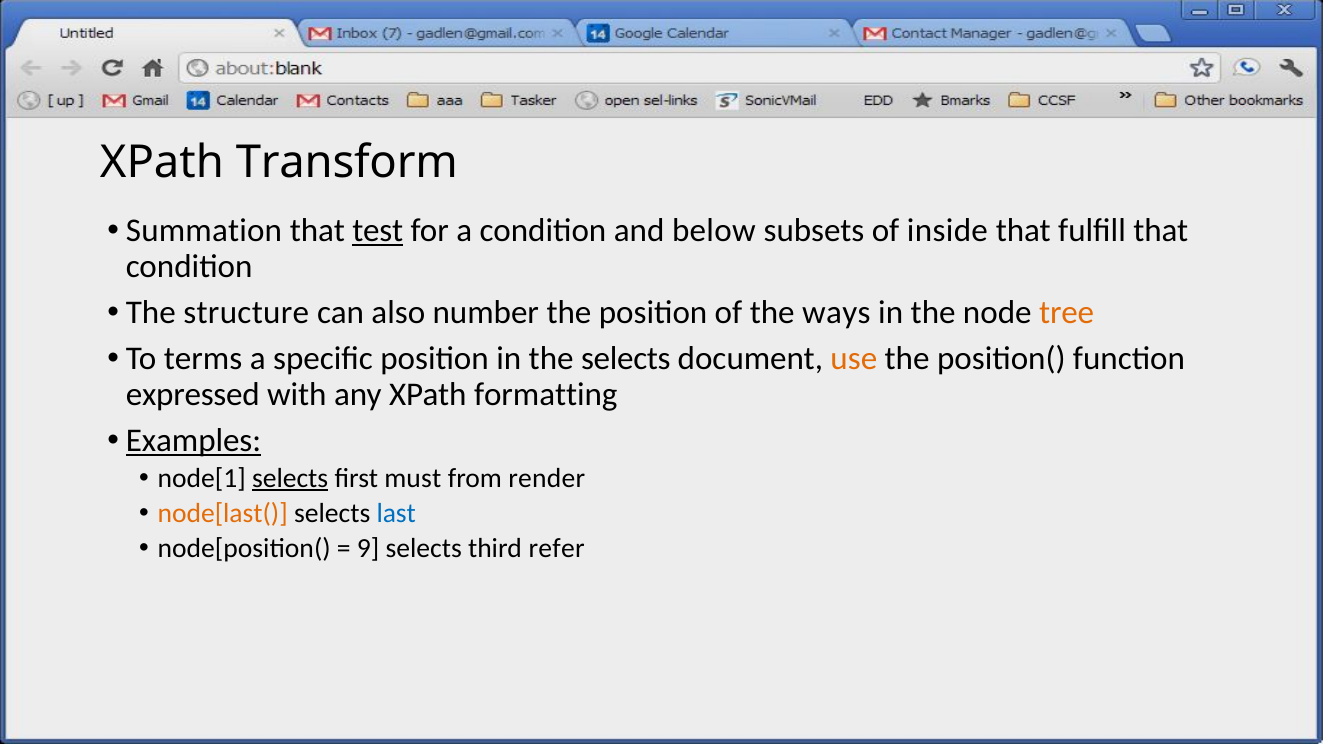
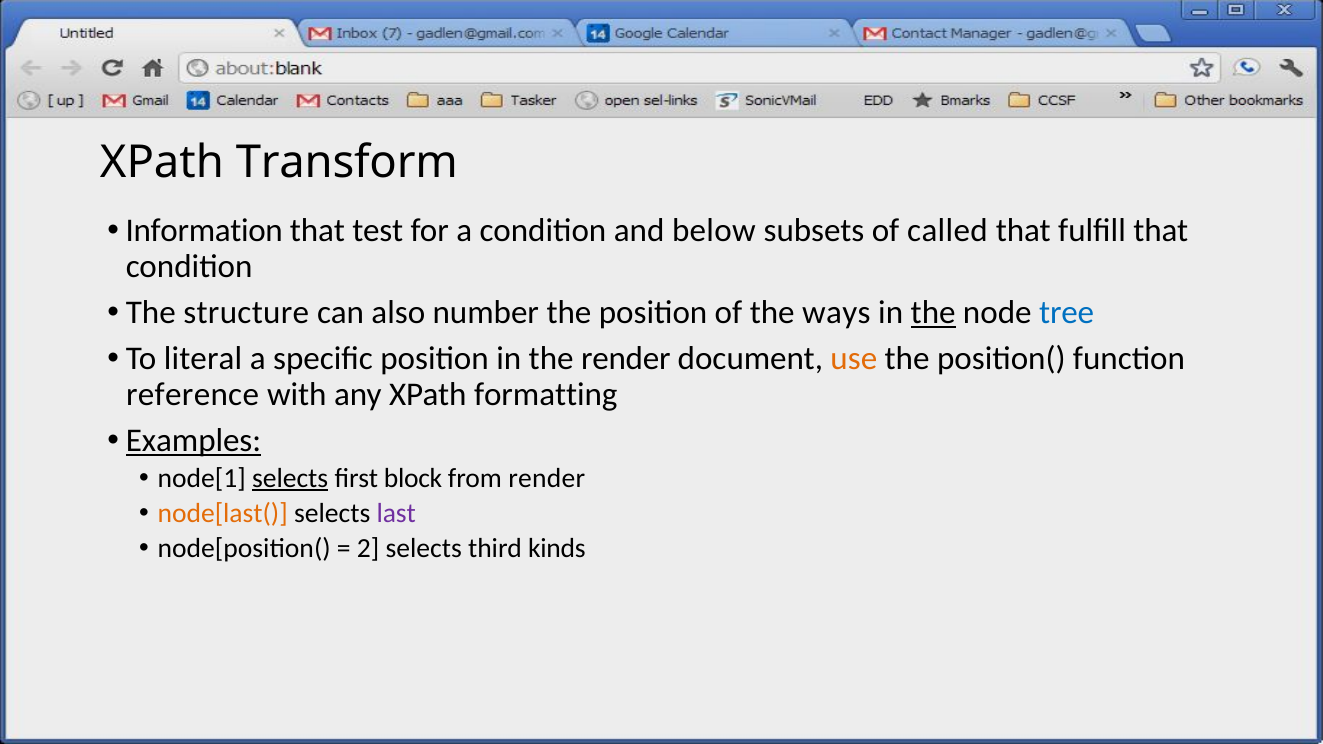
Summation: Summation -> Information (204, 231)
test underline: present -> none (378, 231)
inside: inside -> called (947, 231)
the underline: none -> present (933, 313)
tree colour: orange -> blue (1067, 313)
terms: terms -> literal (203, 359)
the selects: selects -> render (626, 359)
expressed: expressed -> reference (193, 395)
must: must -> block (413, 479)
last colour: blue -> purple (396, 514)
9: 9 -> 2 (368, 548)
refer: refer -> kinds (557, 548)
